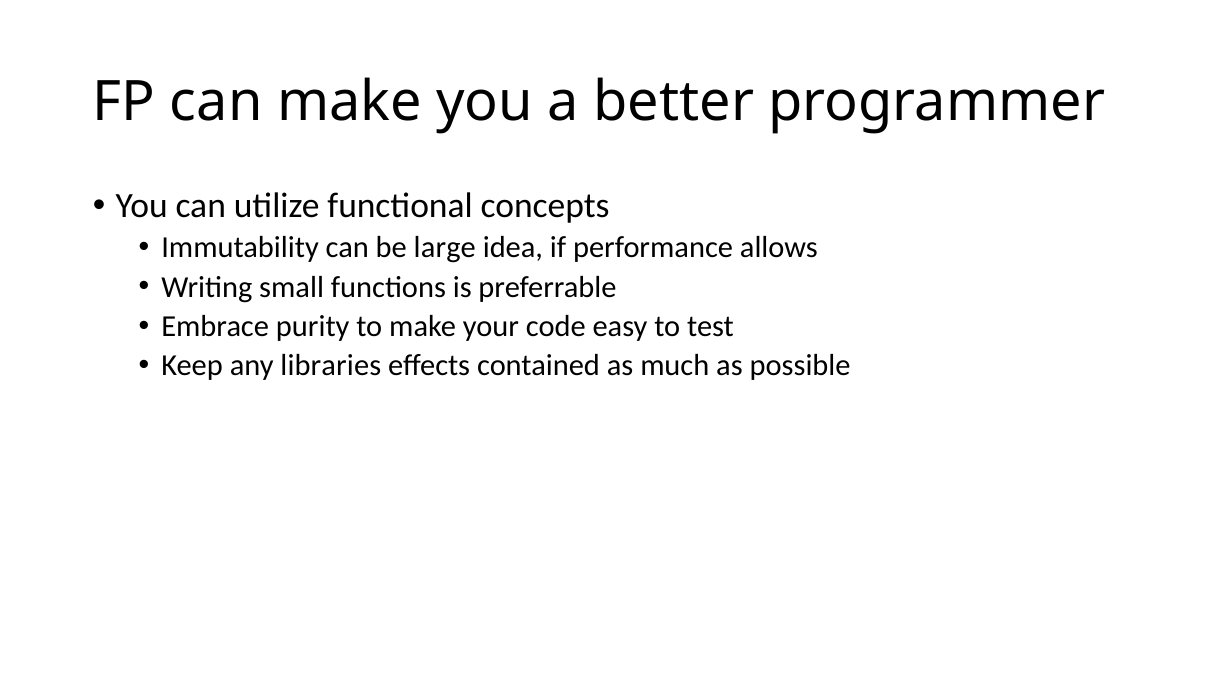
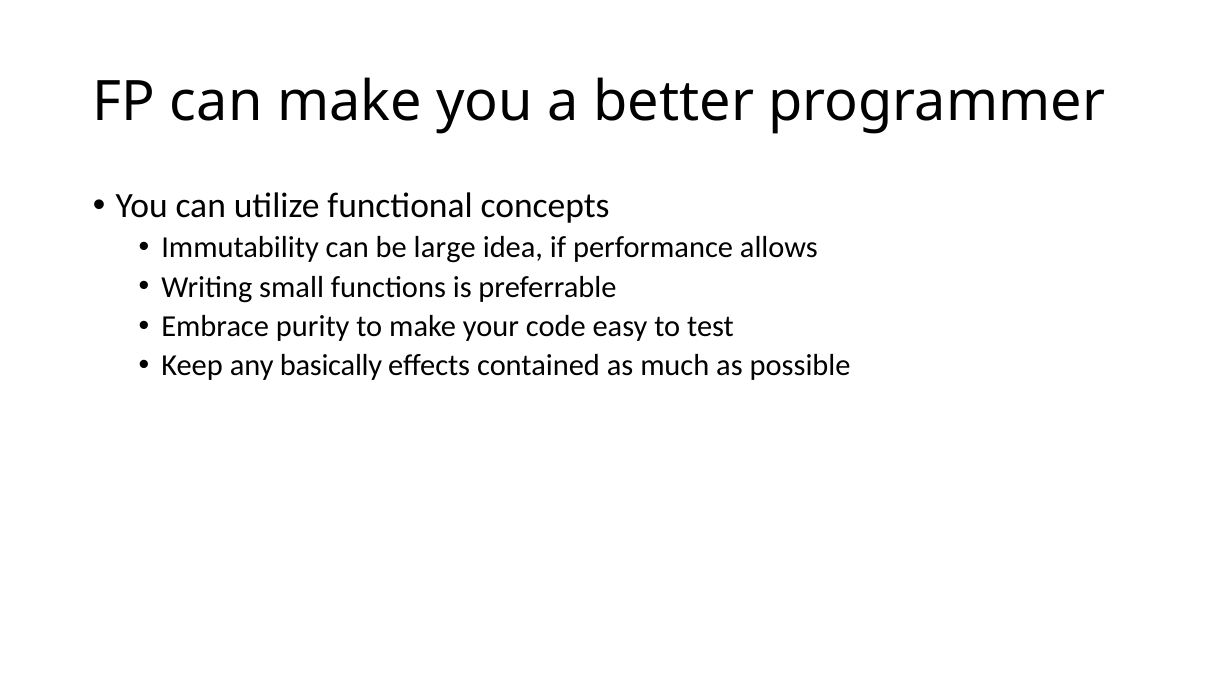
libraries: libraries -> basically (331, 366)
